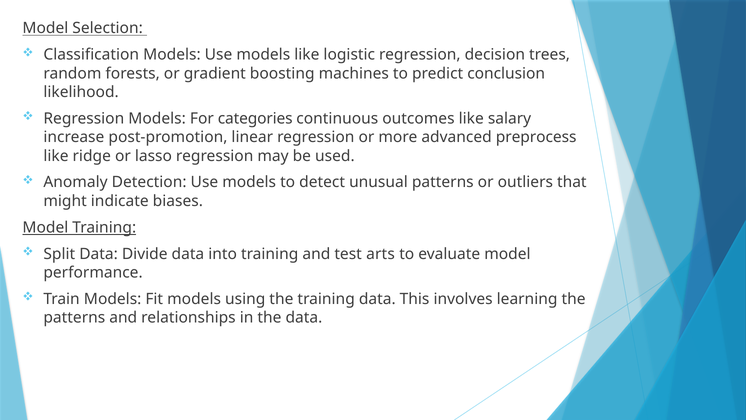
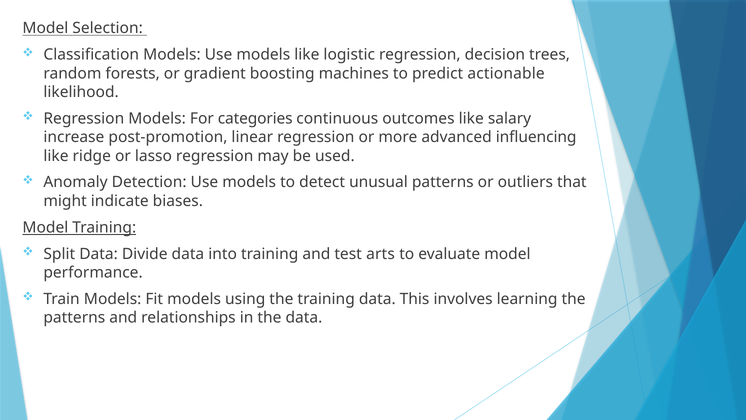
conclusion: conclusion -> actionable (506, 73)
preprocess: preprocess -> influencing (536, 137)
